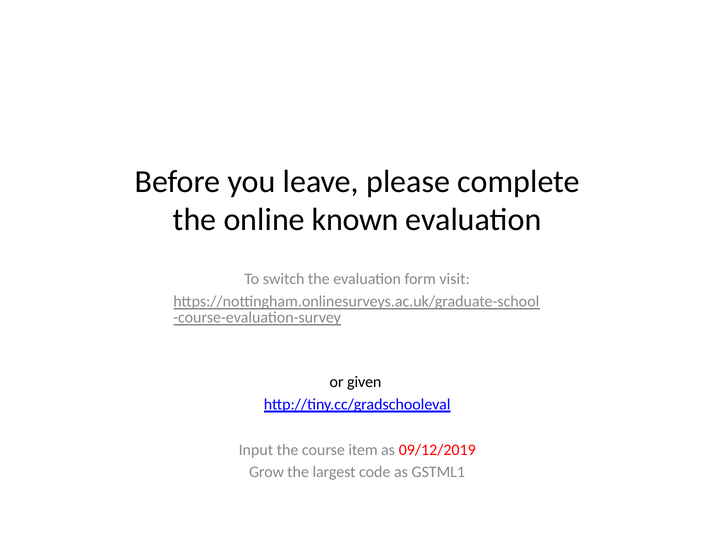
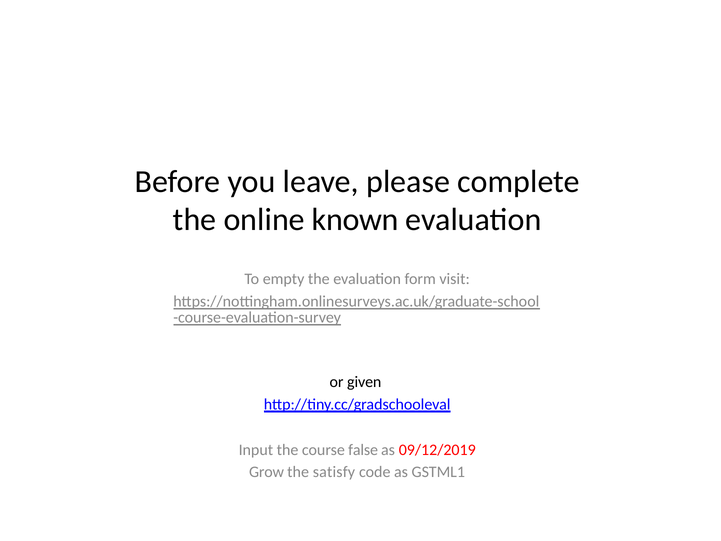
switch: switch -> empty (284, 279)
item: item -> false (363, 450)
largest: largest -> satisfy (334, 472)
